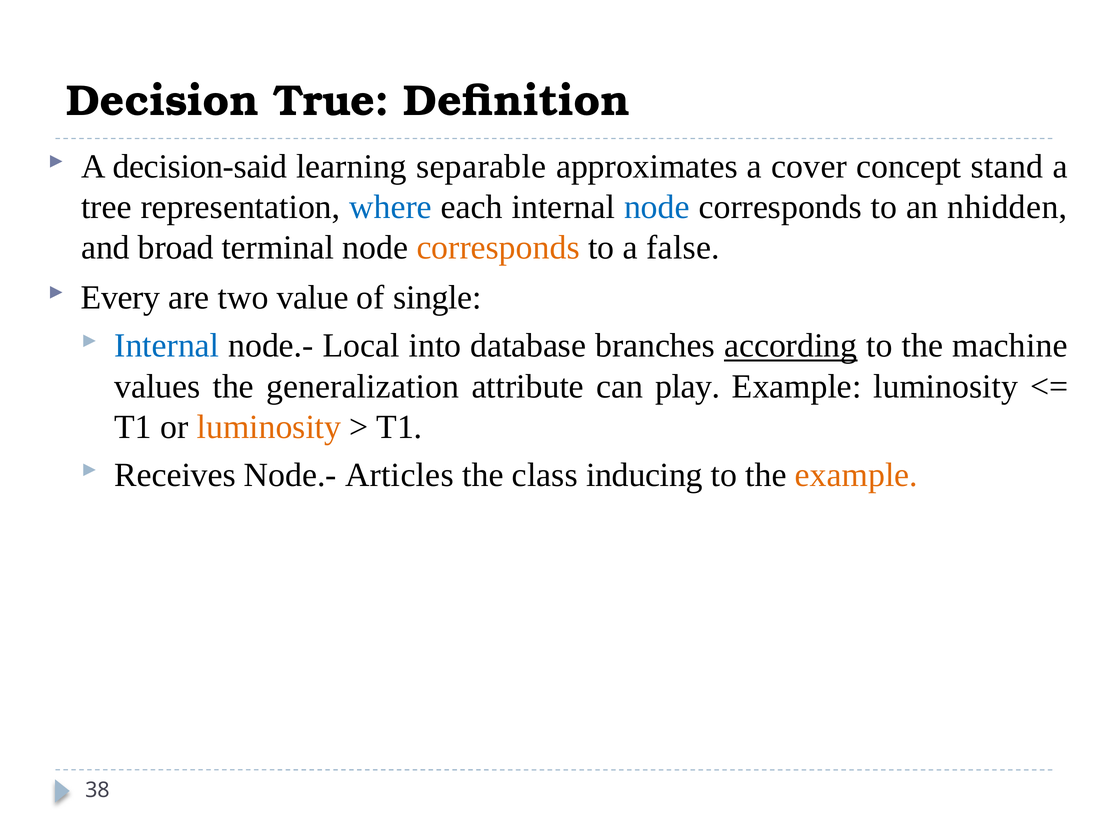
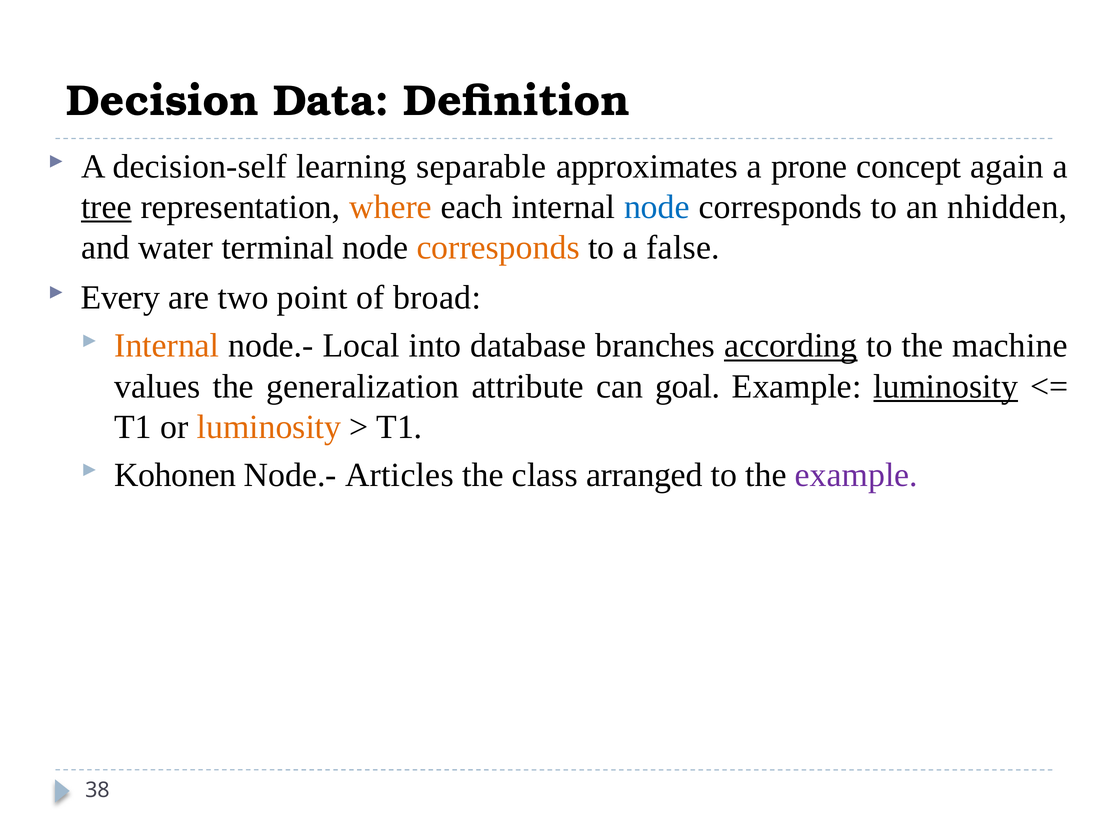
True: True -> Data (331, 101)
decision-said: decision-said -> decision-self (200, 167)
cover: cover -> prone (809, 167)
stand: stand -> again (1007, 167)
tree underline: none -> present (106, 207)
where colour: blue -> orange (391, 207)
broad: broad -> water (176, 248)
value: value -> point (312, 298)
single: single -> broad (437, 298)
Internal colour: blue -> orange (167, 346)
play: play -> goal (688, 386)
luminosity underline: none -> present (946, 386)
Receives: Receives -> Kohonen (175, 475)
inducing: inducing -> arranged (644, 475)
example colour: orange -> purple (856, 475)
